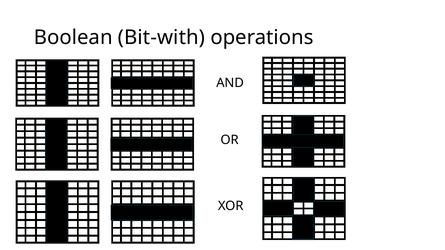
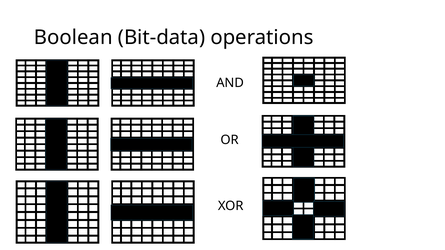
Bit-with: Bit-with -> Bit-data (162, 37)
